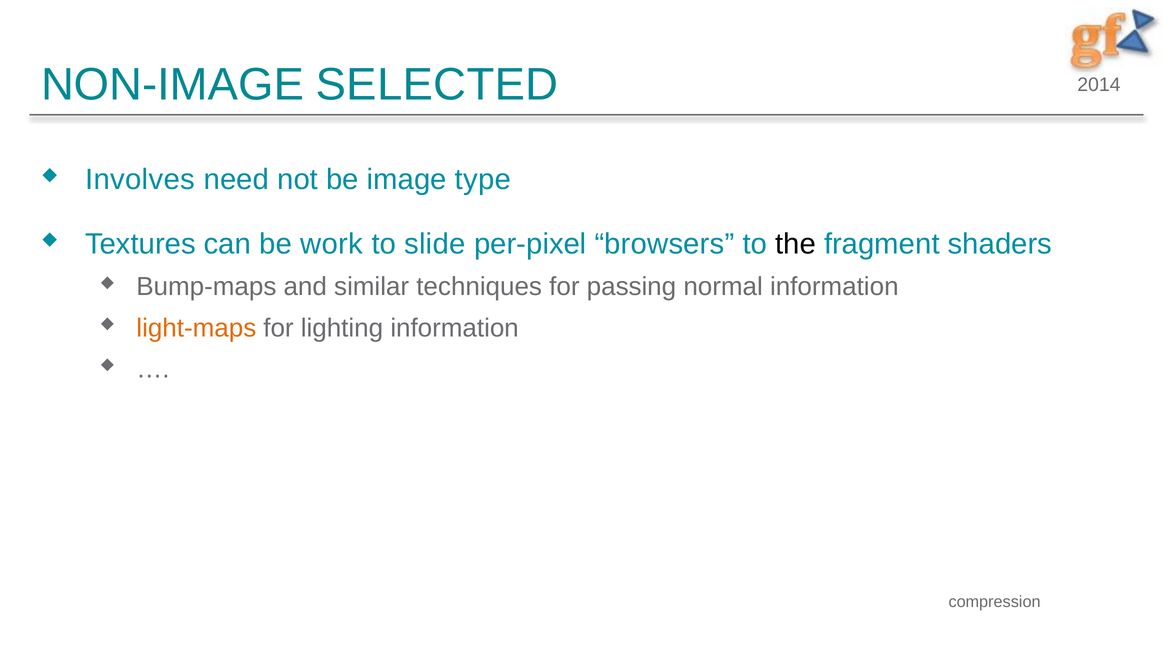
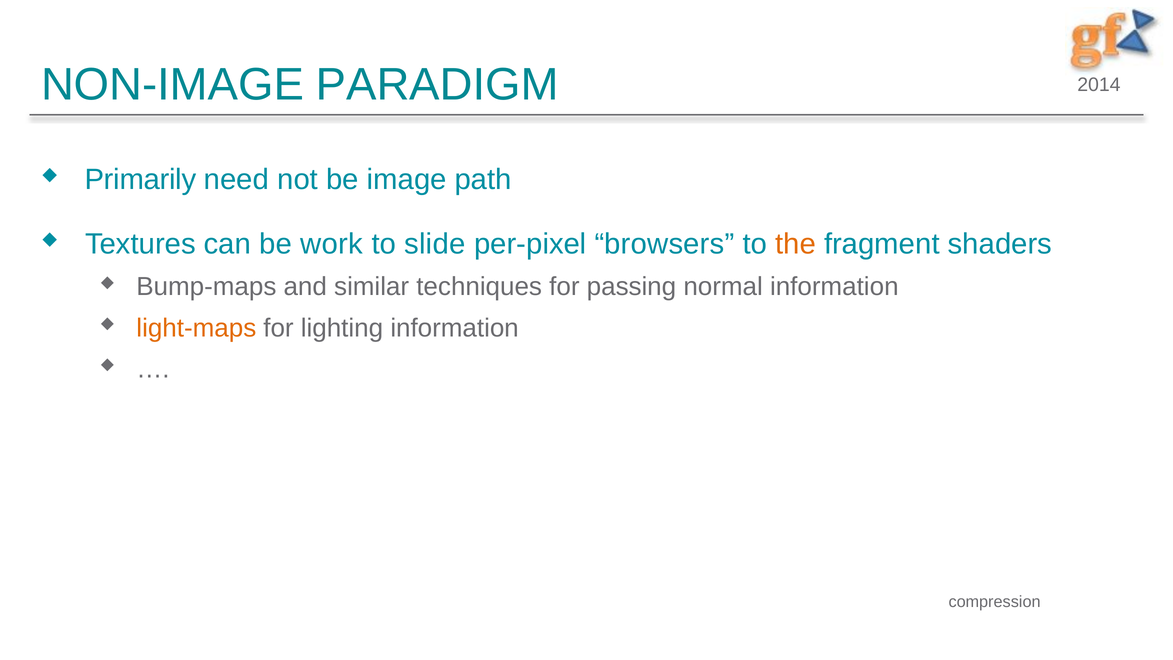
SELECTED: SELECTED -> PARADIGM (437, 85)
Involves: Involves -> Primarily (141, 179)
type: type -> path (483, 179)
the colour: black -> orange (796, 244)
